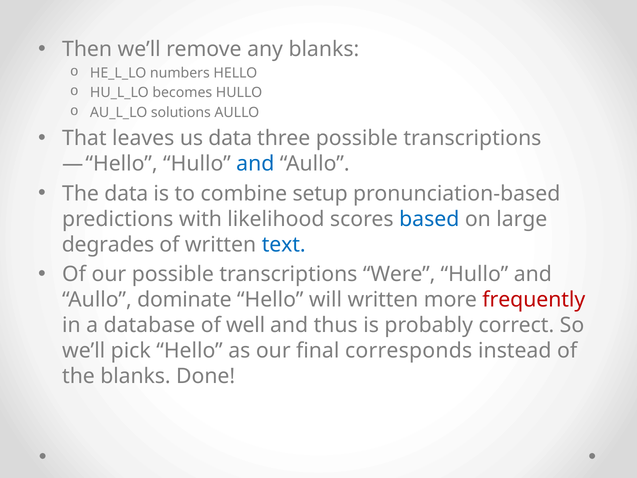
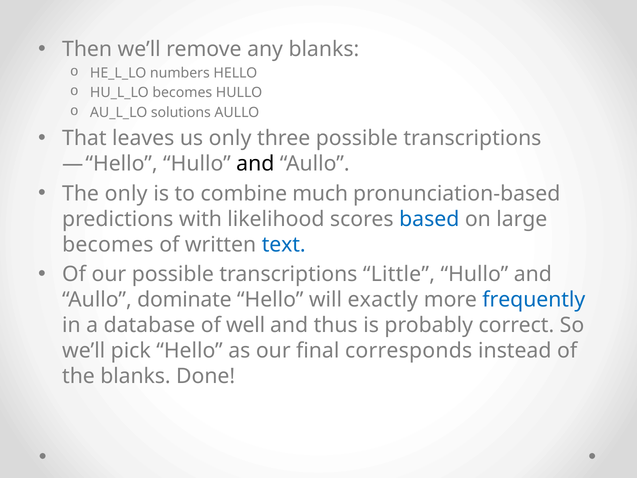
us data: data -> only (230, 138)
and colour: blue -> black (255, 164)
The data: data -> only (126, 194)
setup: setup -> much (320, 194)
degrades: degrades -> becomes (108, 245)
Were: Were -> Little (399, 274)
will written: written -> exactly (383, 300)
frequently colour: red -> blue (534, 300)
